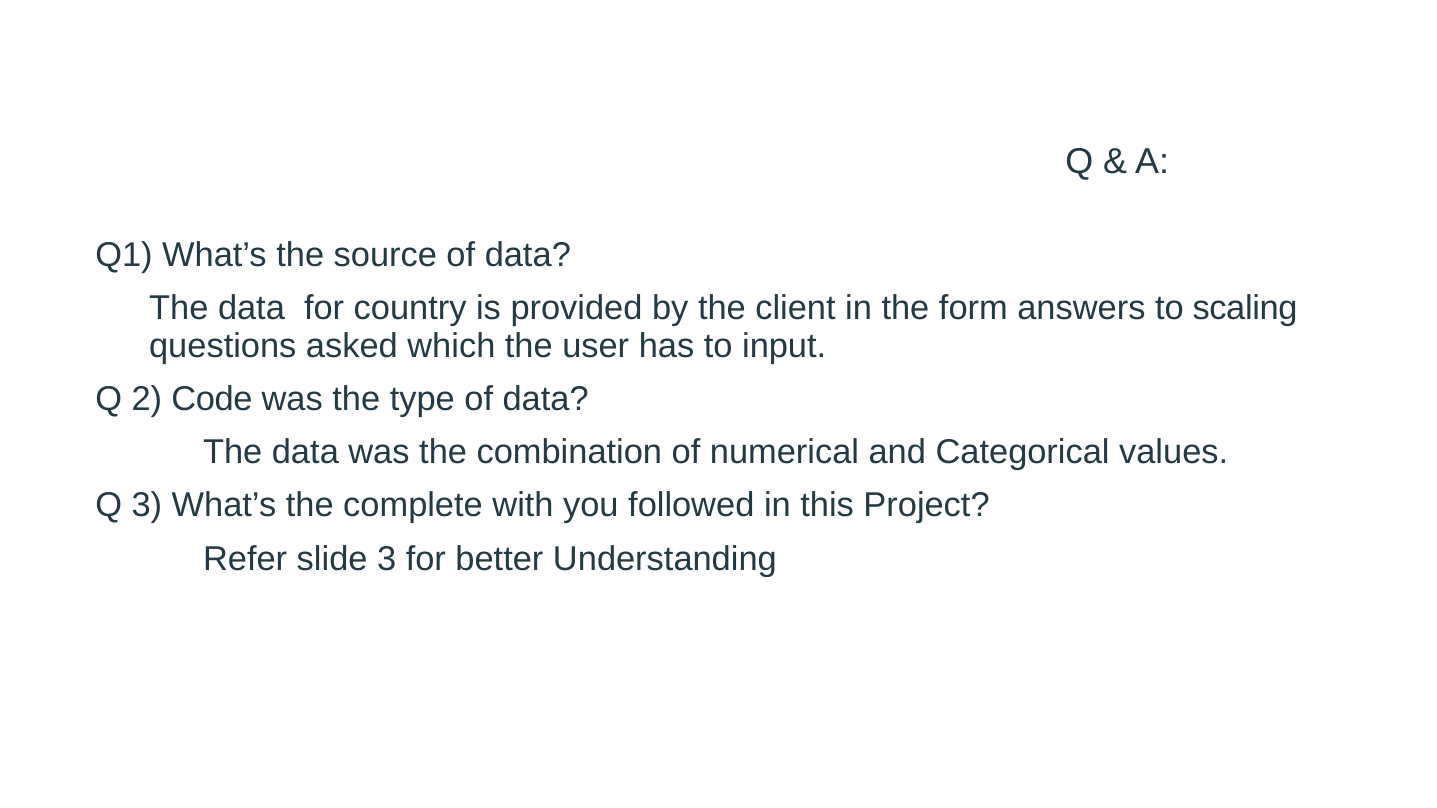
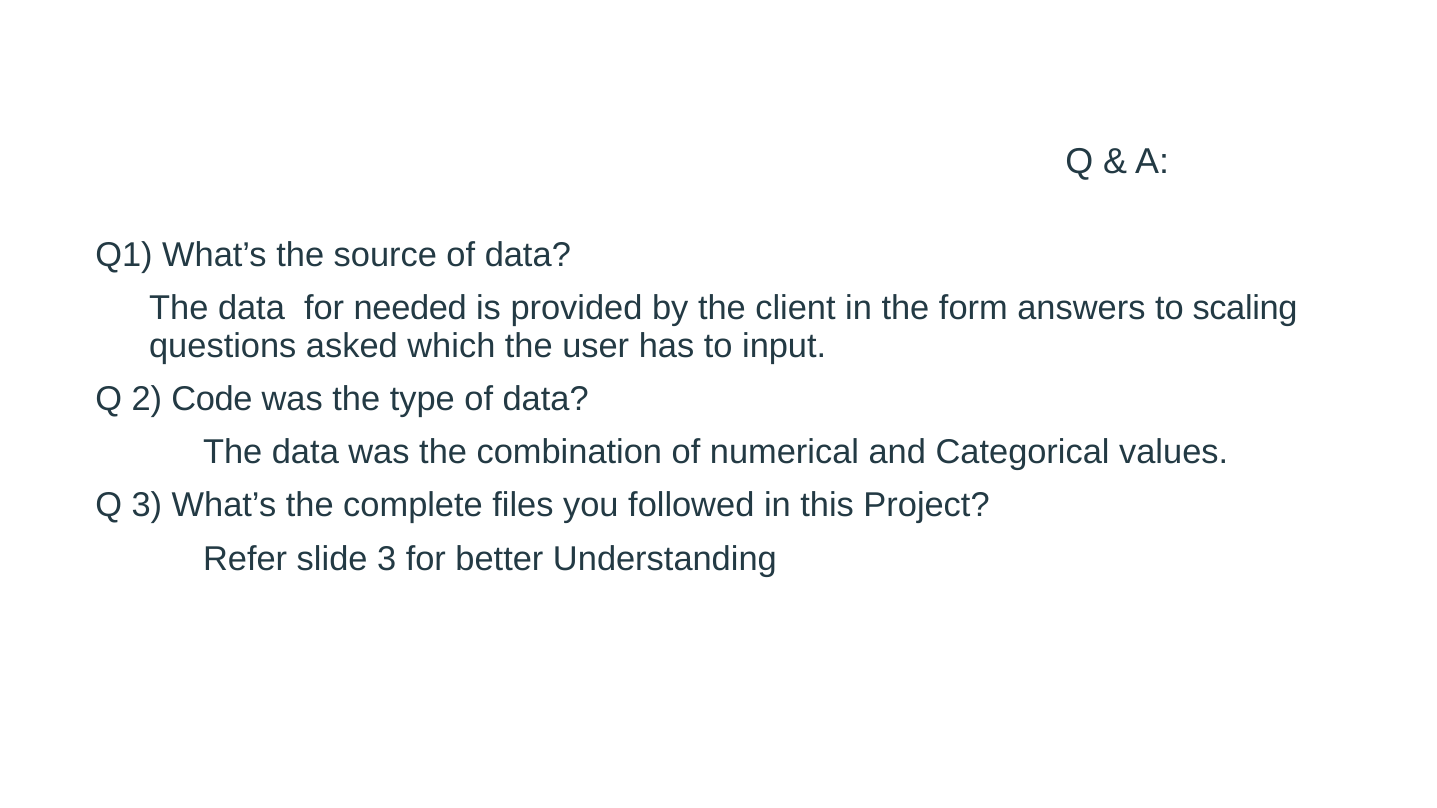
country: country -> needed (410, 308)
with: with -> files (523, 506)
